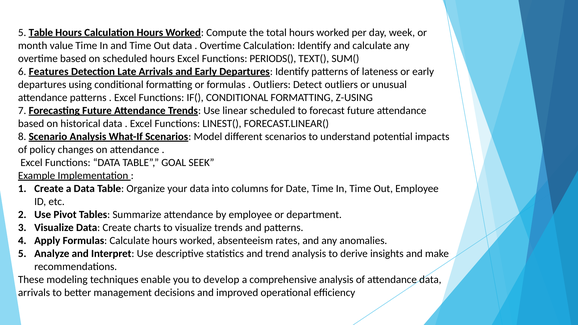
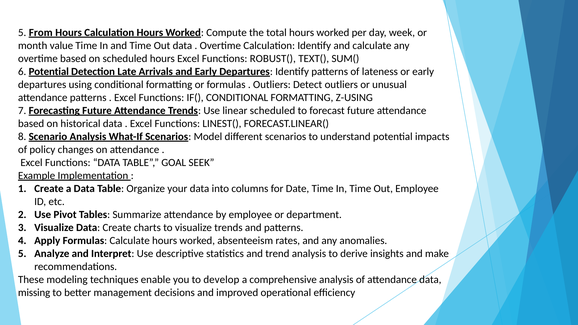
5 Table: Table -> From (41, 33)
PERIODS(: PERIODS( -> ROBUST( (273, 59)
6 Features: Features -> Potential (49, 72)
arrivals: arrivals -> missing (34, 293)
